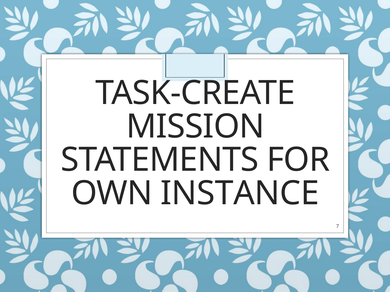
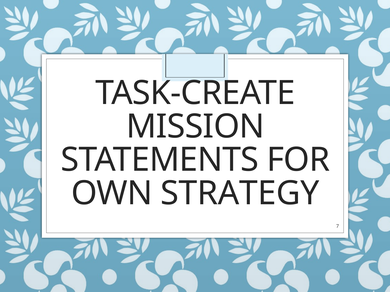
INSTANCE: INSTANCE -> STRATEGY (240, 194)
